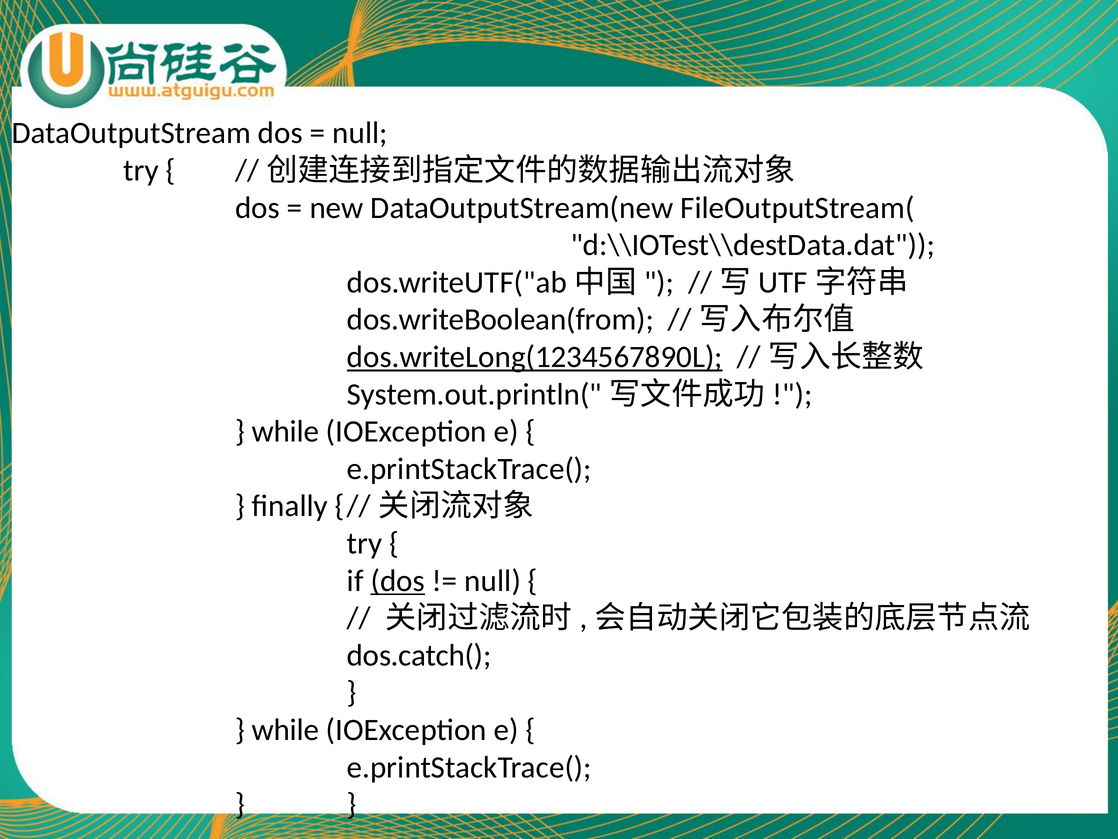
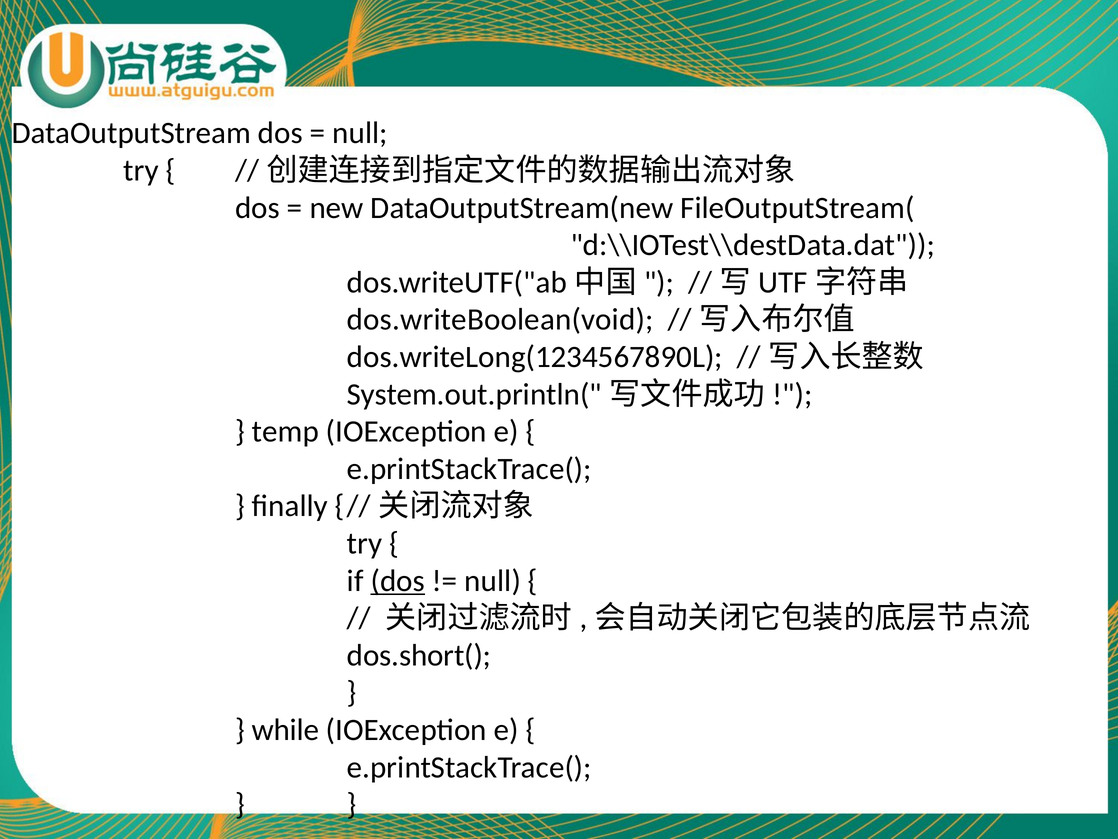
dos.writeBoolean(from: dos.writeBoolean(from -> dos.writeBoolean(void (500, 320)
dos.writeLong(1234567890L underline: present -> none (535, 357)
while: while -> temp (285, 431)
dos.catch(: dos.catch( -> dos.short( (419, 655)
